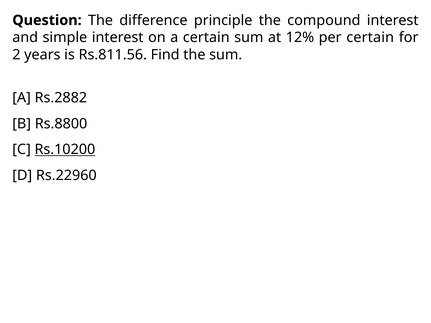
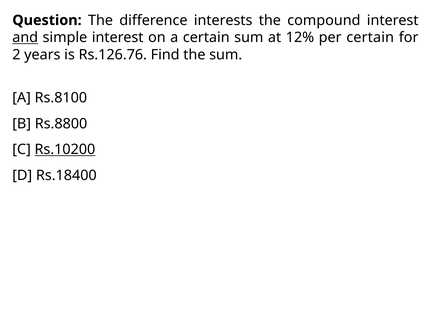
principle: principle -> interests (223, 20)
and underline: none -> present (25, 38)
Rs.811.56: Rs.811.56 -> Rs.126.76 (113, 55)
Rs.2882: Rs.2882 -> Rs.8100 (61, 98)
Rs.22960: Rs.22960 -> Rs.18400 (66, 175)
